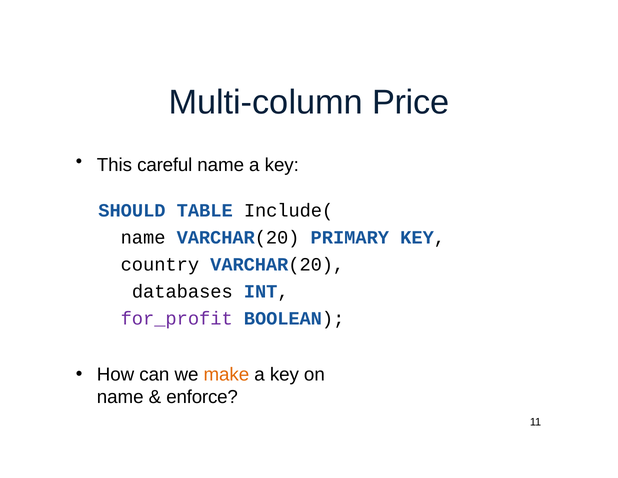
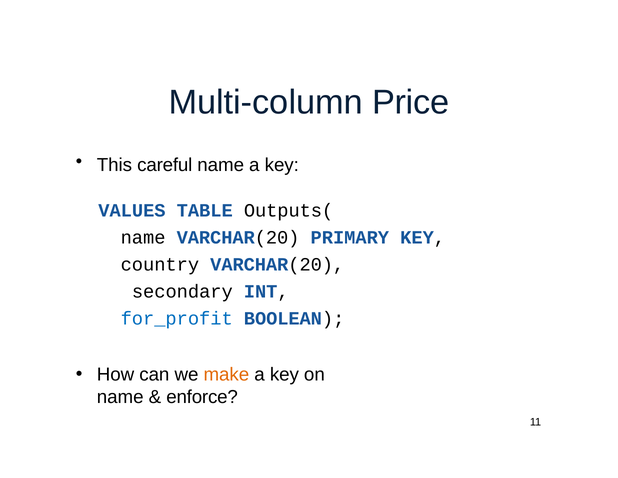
SHOULD: SHOULD -> VALUES (132, 210)
Include(: Include( -> Outputs( (289, 210)
databases: databases -> secondary (182, 291)
for_profit colour: purple -> blue (177, 318)
